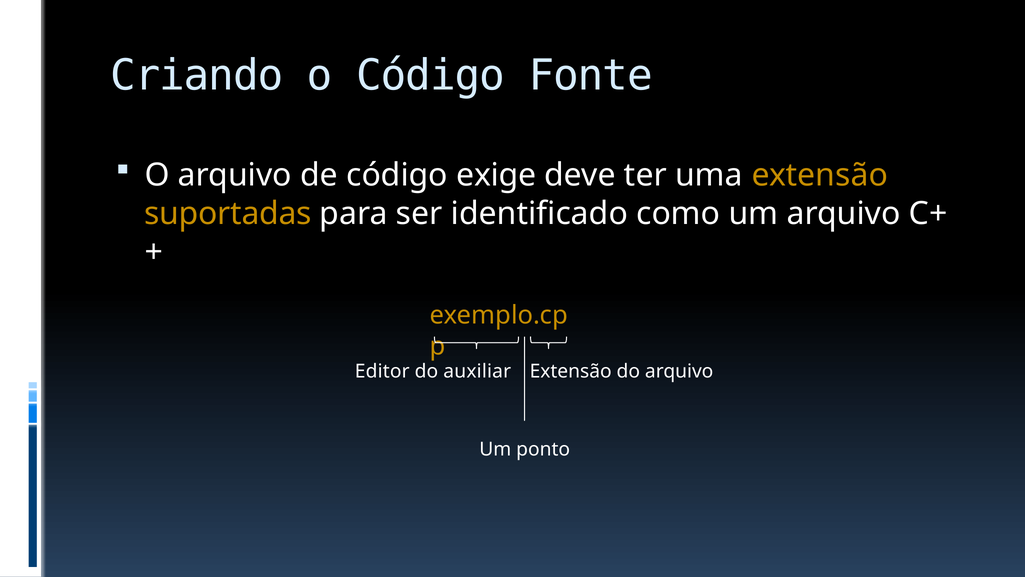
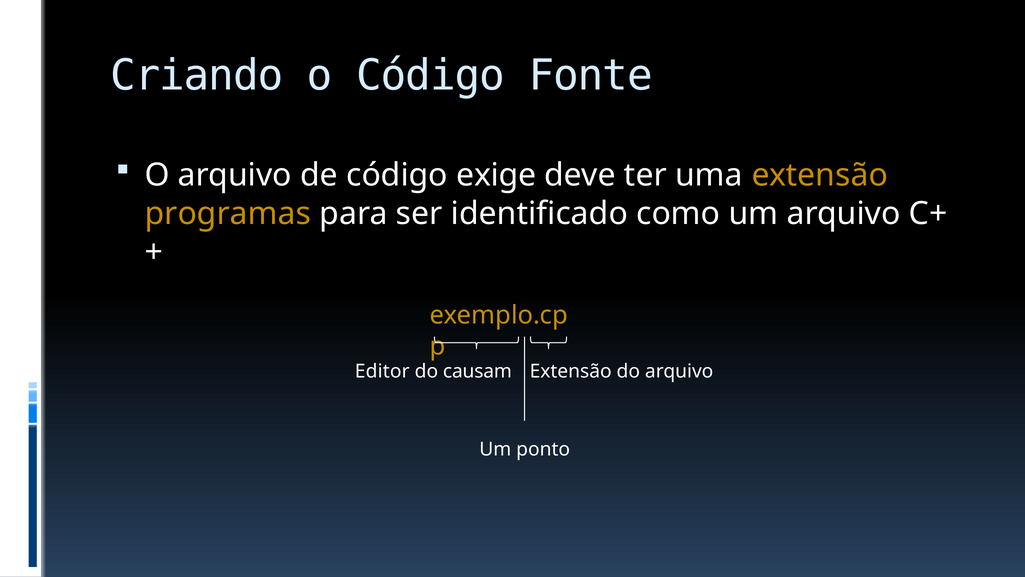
suportadas: suportadas -> programas (228, 214)
auxiliar: auxiliar -> causam (477, 371)
